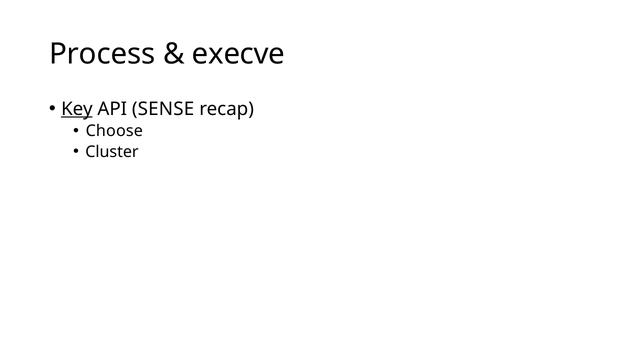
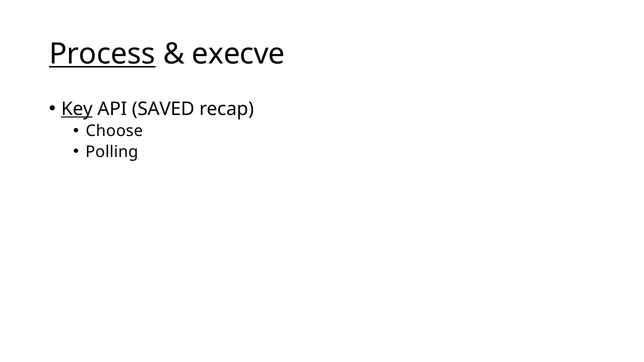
Process underline: none -> present (102, 54)
SENSE: SENSE -> SAVED (163, 109)
Cluster: Cluster -> Polling (112, 152)
